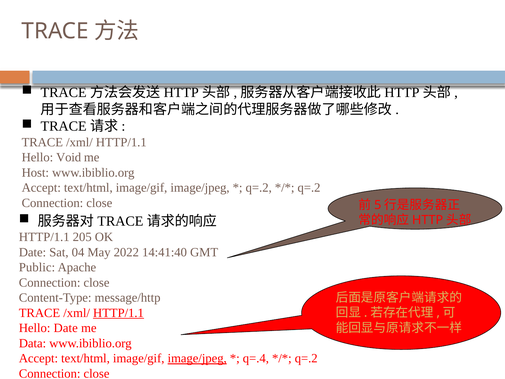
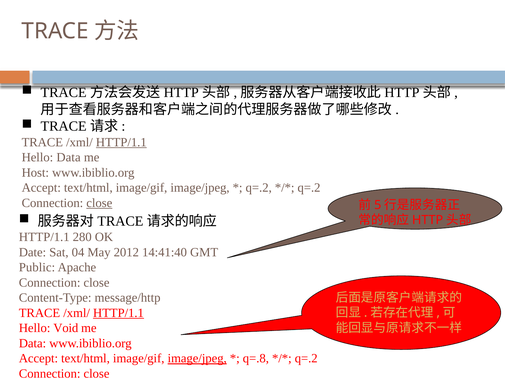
HTTP/1.1 underline: none -> present (121, 142)
Hello Void: Void -> Data (69, 157)
close underline: none -> present (99, 203)
205: 205 -> 280 (82, 237)
2022: 2022 -> 2012 (126, 252)
Hello Date: Date -> Void (66, 328)
q=.4: q=.4 -> q=.8 (256, 358)
